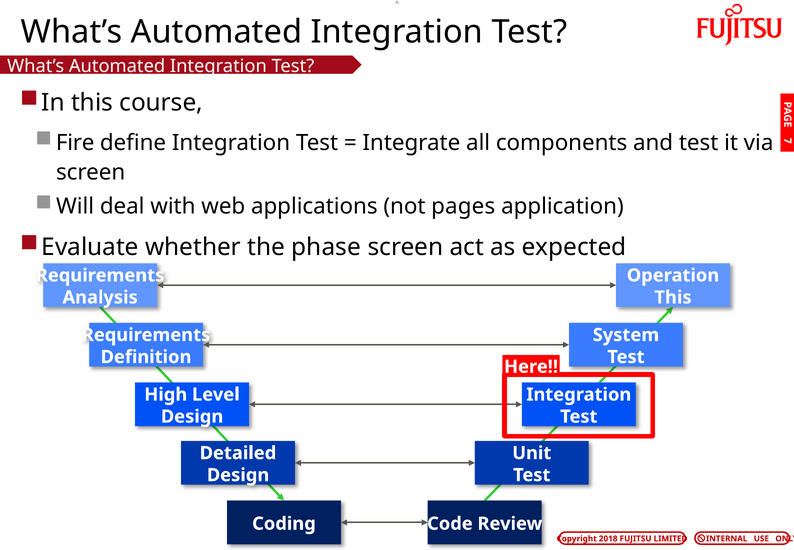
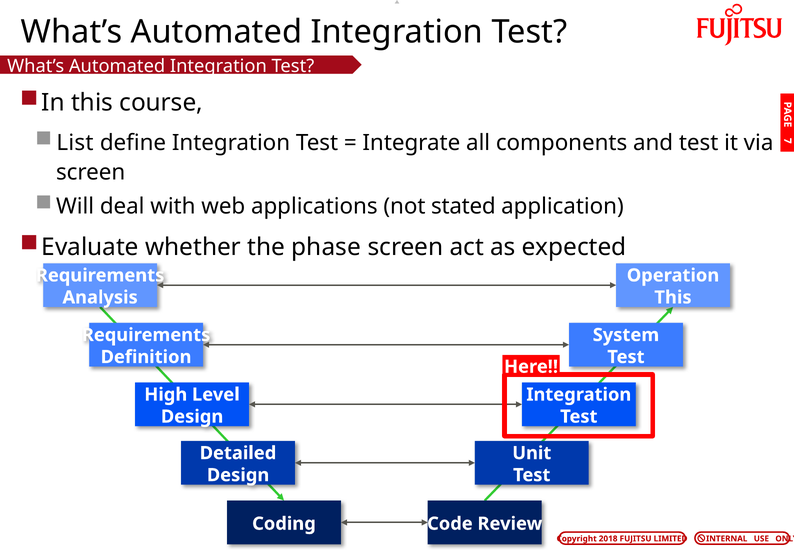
Fire: Fire -> List (75, 143)
pages: pages -> stated (463, 206)
